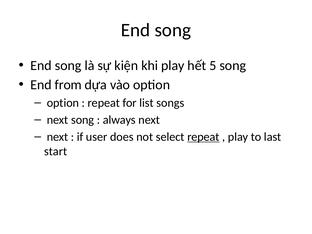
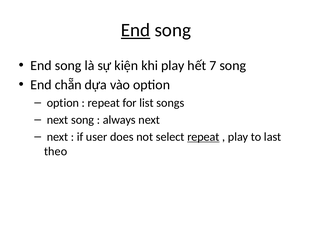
End underline: none -> present (136, 30)
5: 5 -> 7 (213, 65)
from: from -> chẵn (68, 85)
start: start -> theo (56, 151)
